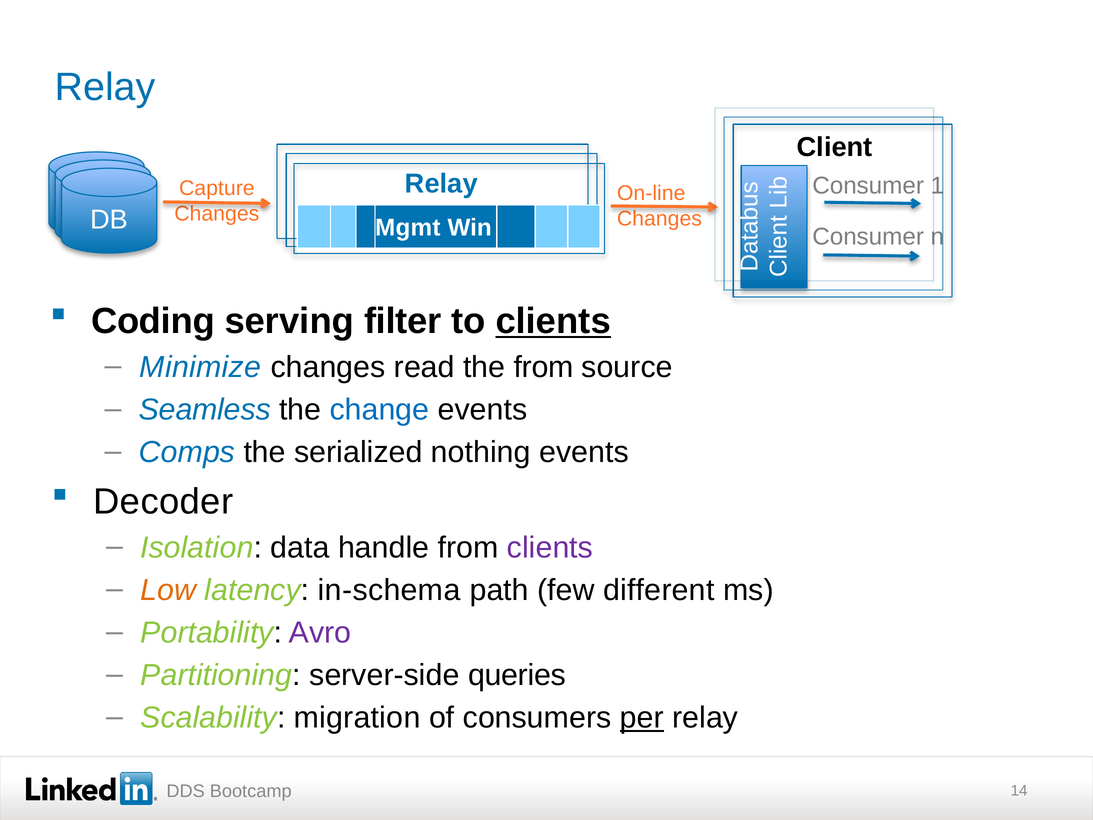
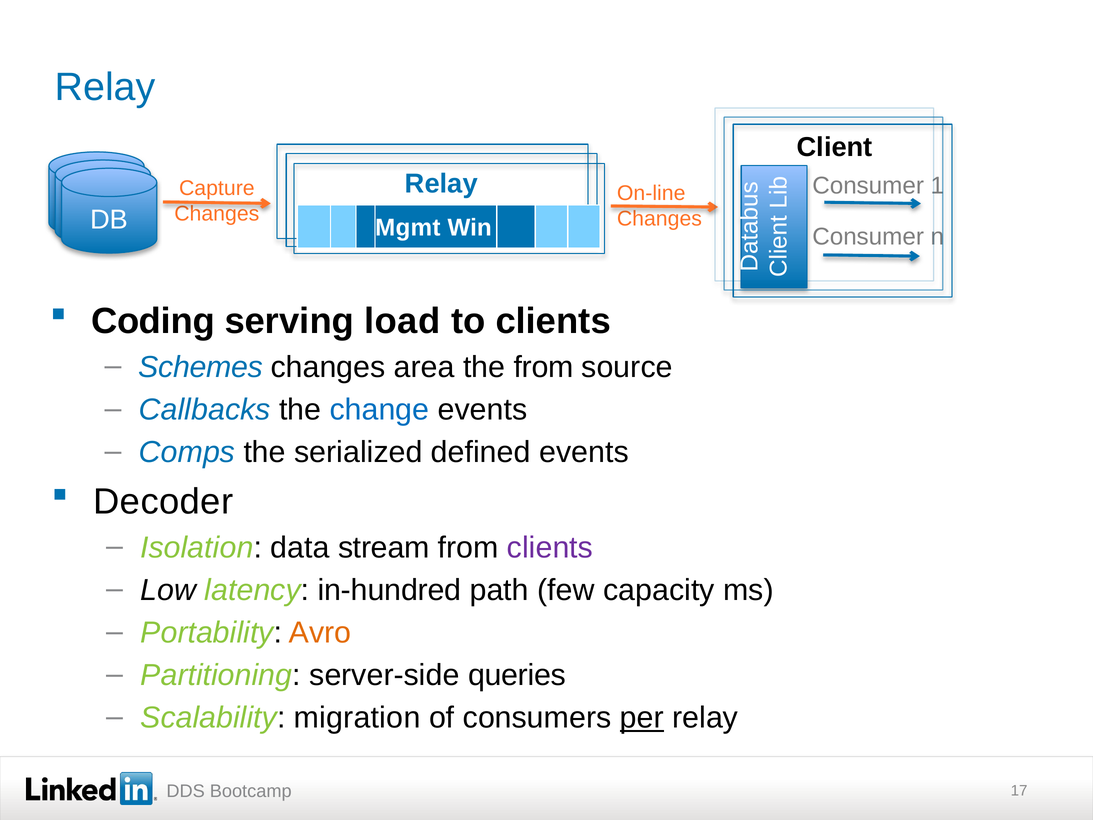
filter: filter -> load (402, 321)
clients underline: present -> none (553, 321)
Minimize: Minimize -> Schemes (201, 367)
read: read -> area (424, 367)
Seamless: Seamless -> Callbacks (205, 410)
nothing: nothing -> defined (481, 452)
handle: handle -> stream (384, 547)
Low colour: orange -> black (168, 590)
in-schema: in-schema -> in-hundred (389, 590)
different: different -> capacity (659, 590)
Avro colour: purple -> orange (320, 633)
14: 14 -> 17 (1019, 791)
